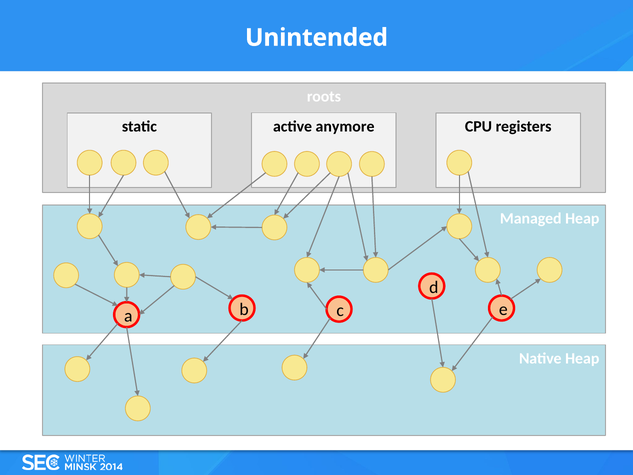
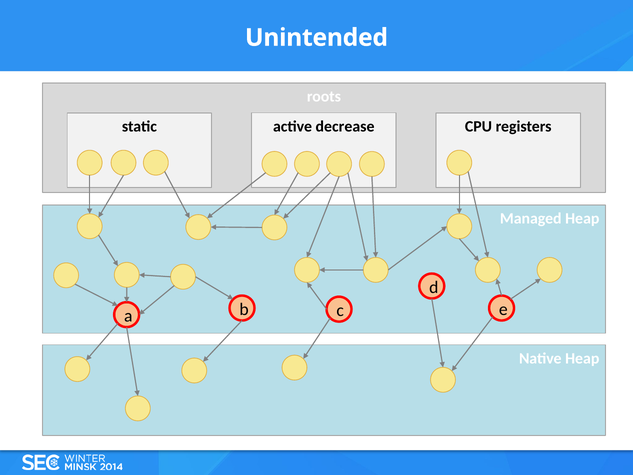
anymore: anymore -> decrease (345, 126)
